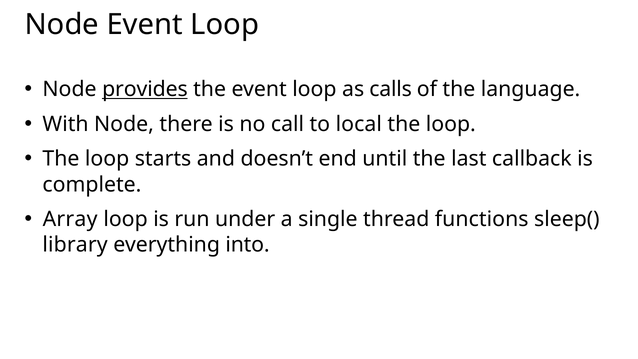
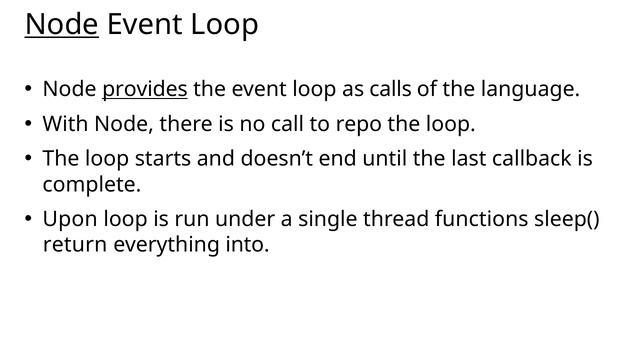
Node underline: none -> present (62, 25)
local: local -> repo (359, 124)
Array: Array -> Upon (70, 219)
library: library -> return (75, 245)
